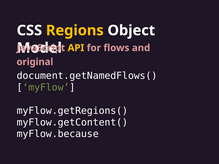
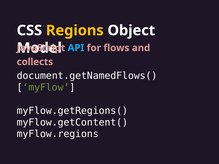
API colour: yellow -> light blue (76, 48)
original: original -> collects (35, 62)
myFlow.because: myFlow.because -> myFlow.regions (58, 134)
